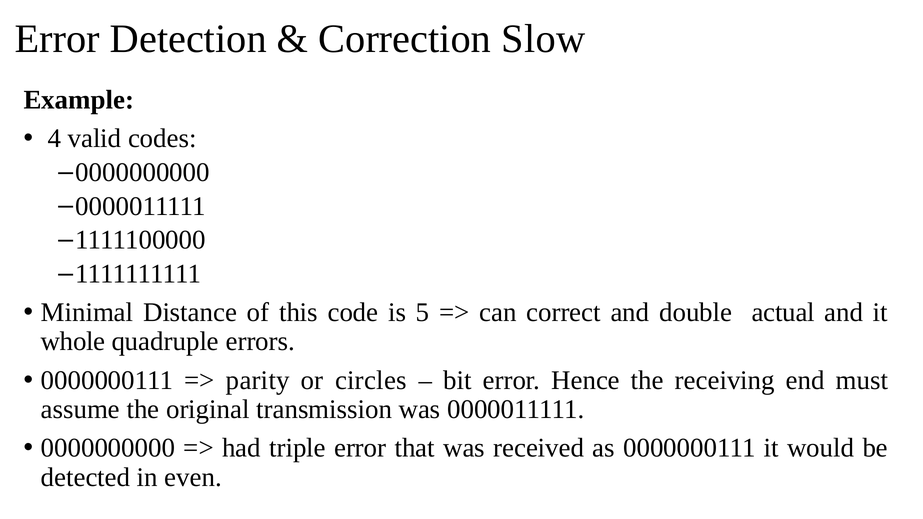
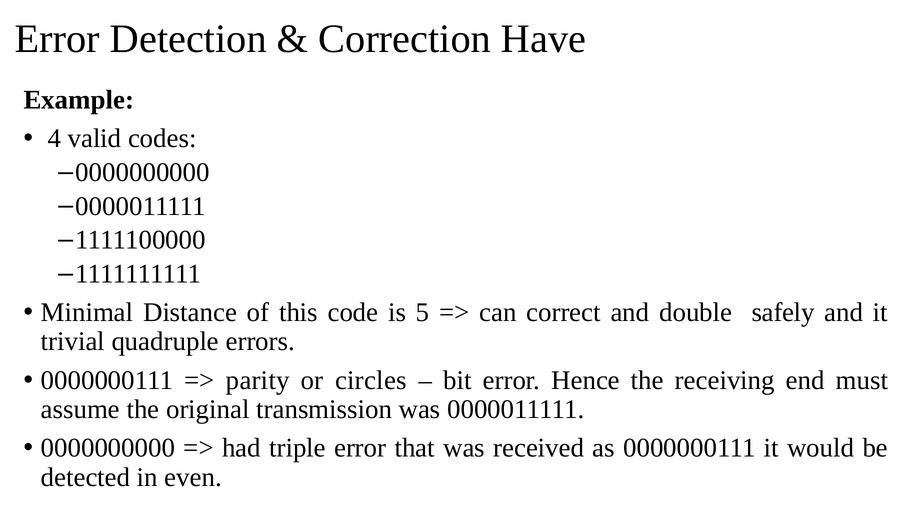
Slow: Slow -> Have (544, 39)
actual: actual -> safely (783, 313)
whole: whole -> trivial (73, 342)
